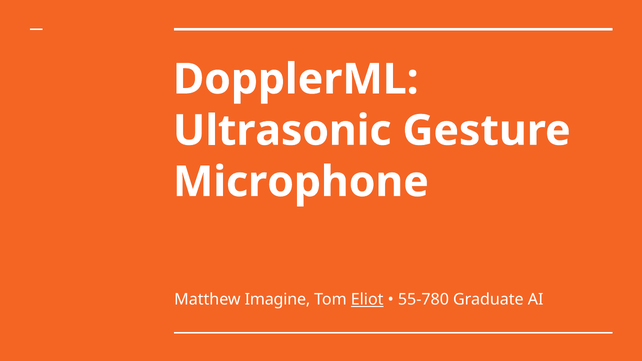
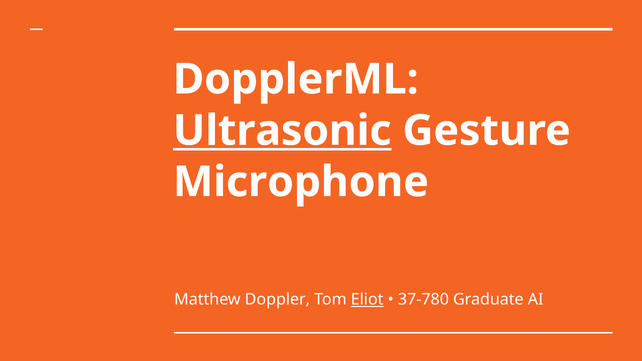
Ultrasonic underline: none -> present (282, 131)
Imagine: Imagine -> Doppler (277, 300)
55-780: 55-780 -> 37-780 (423, 300)
